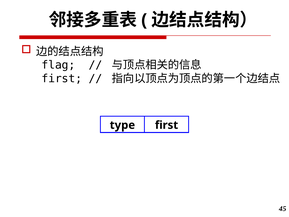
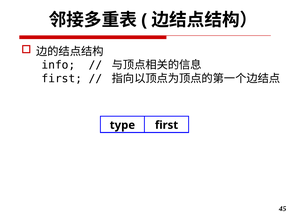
flag: flag -> info (58, 65)
